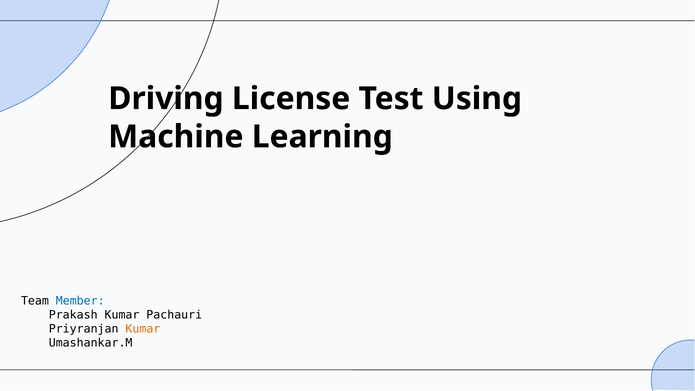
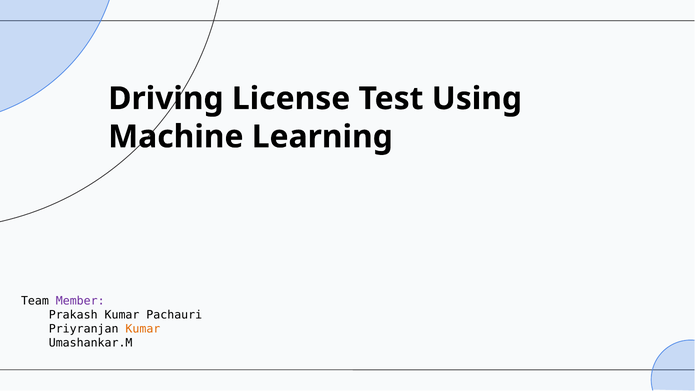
Member colour: blue -> purple (80, 301)
